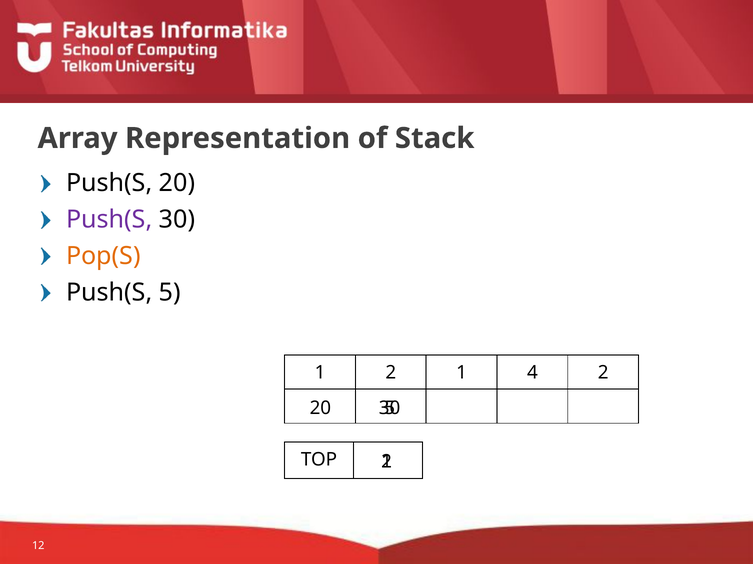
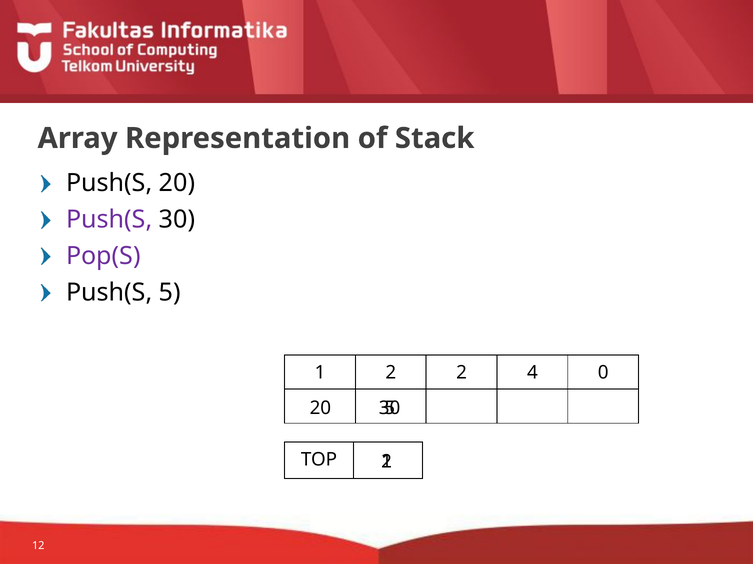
Pop(S colour: orange -> purple (103, 256)
2 1: 1 -> 2 (462, 373)
4 2: 2 -> 0 (603, 373)
